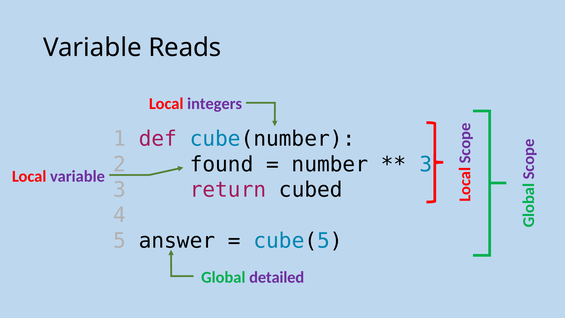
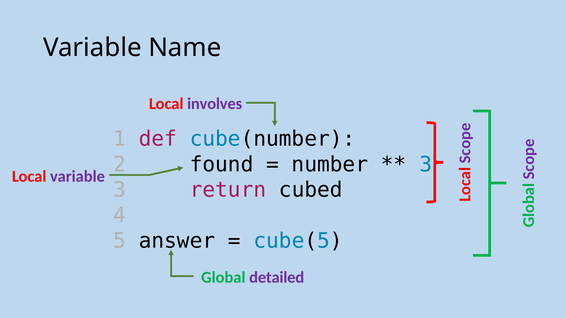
Reads: Reads -> Name (185, 47)
integers: integers -> involves (215, 104)
